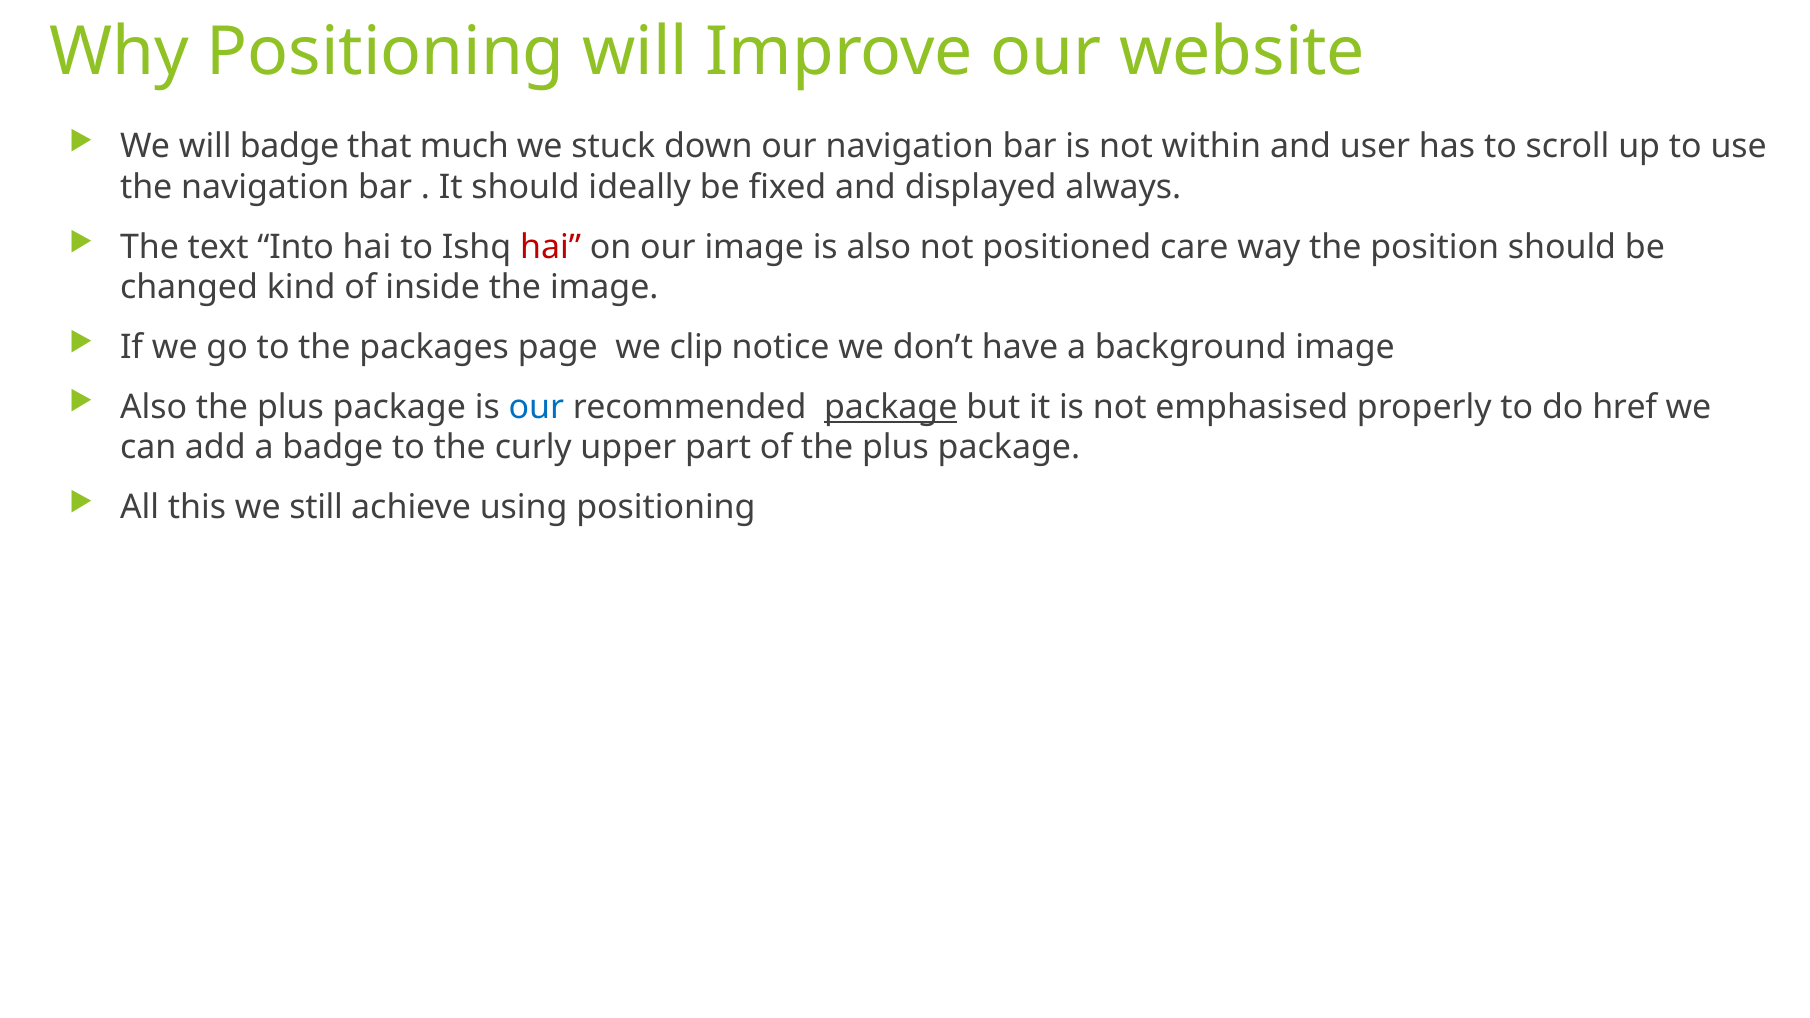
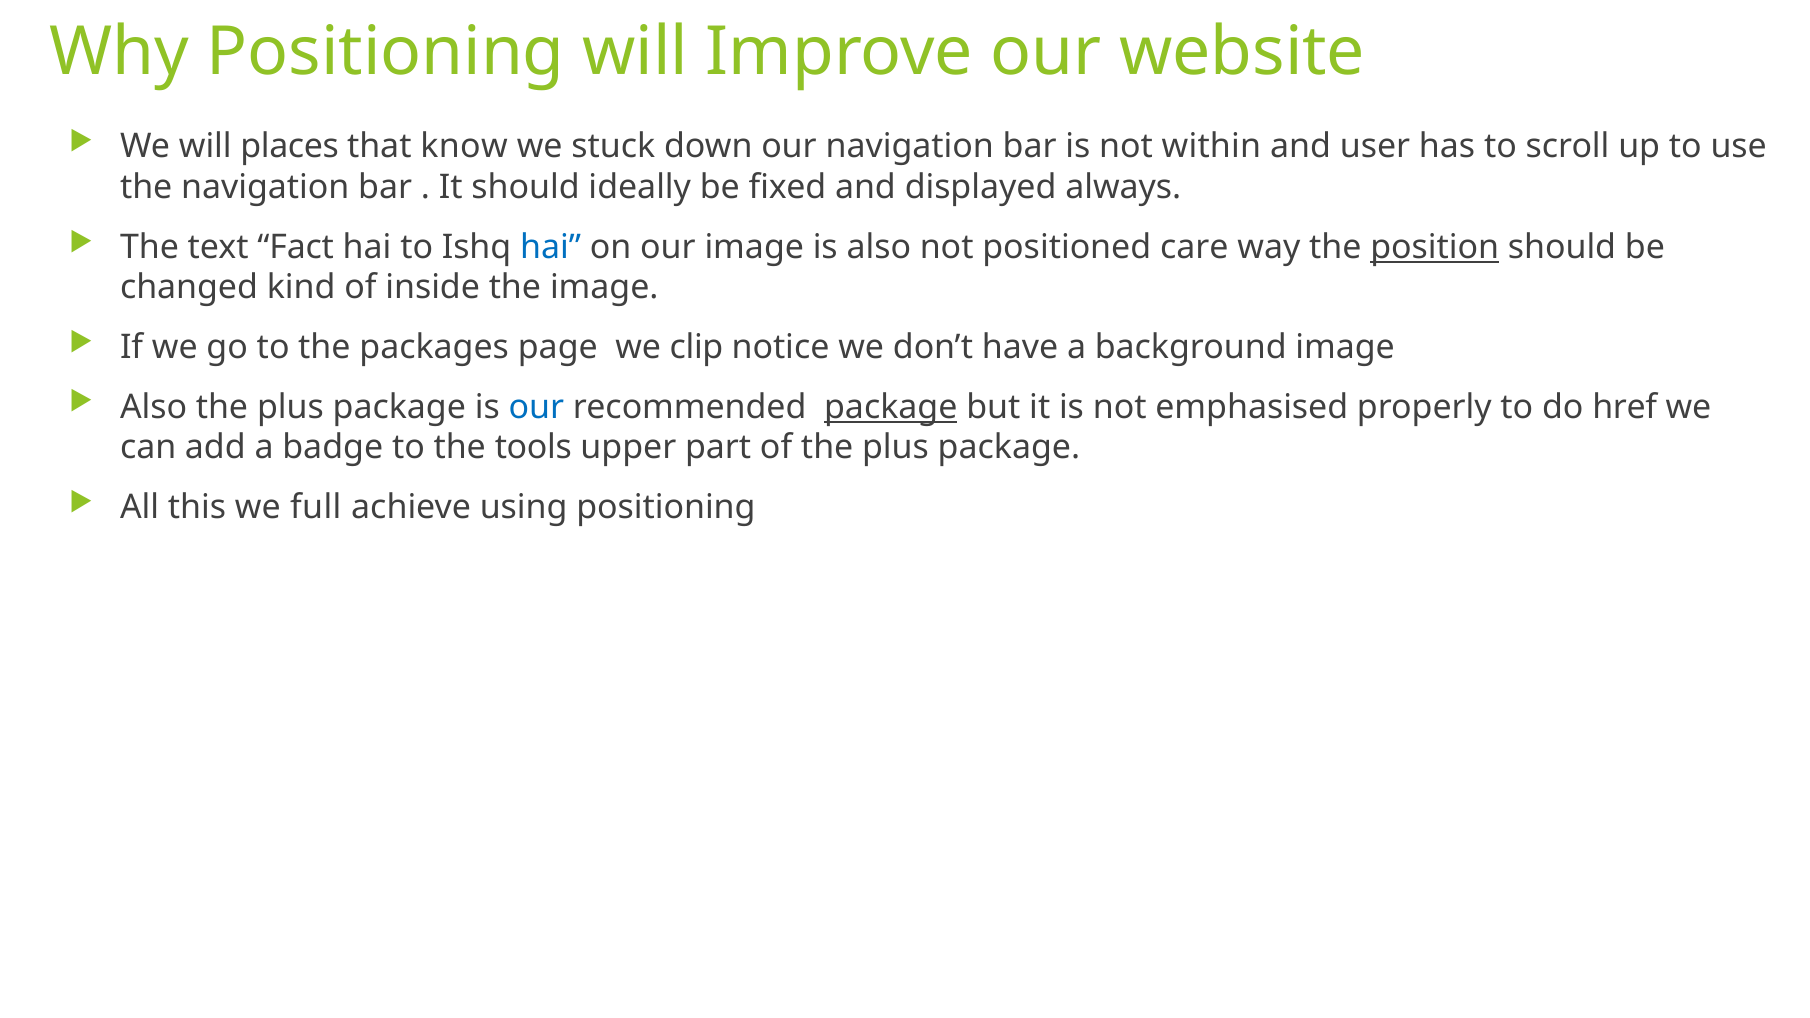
will badge: badge -> places (290, 147)
much: much -> know (464, 147)
Into: Into -> Fact (296, 247)
hai colour: red -> blue (551, 247)
position underline: none -> present (1435, 247)
curly: curly -> tools (533, 448)
still: still -> full (316, 507)
